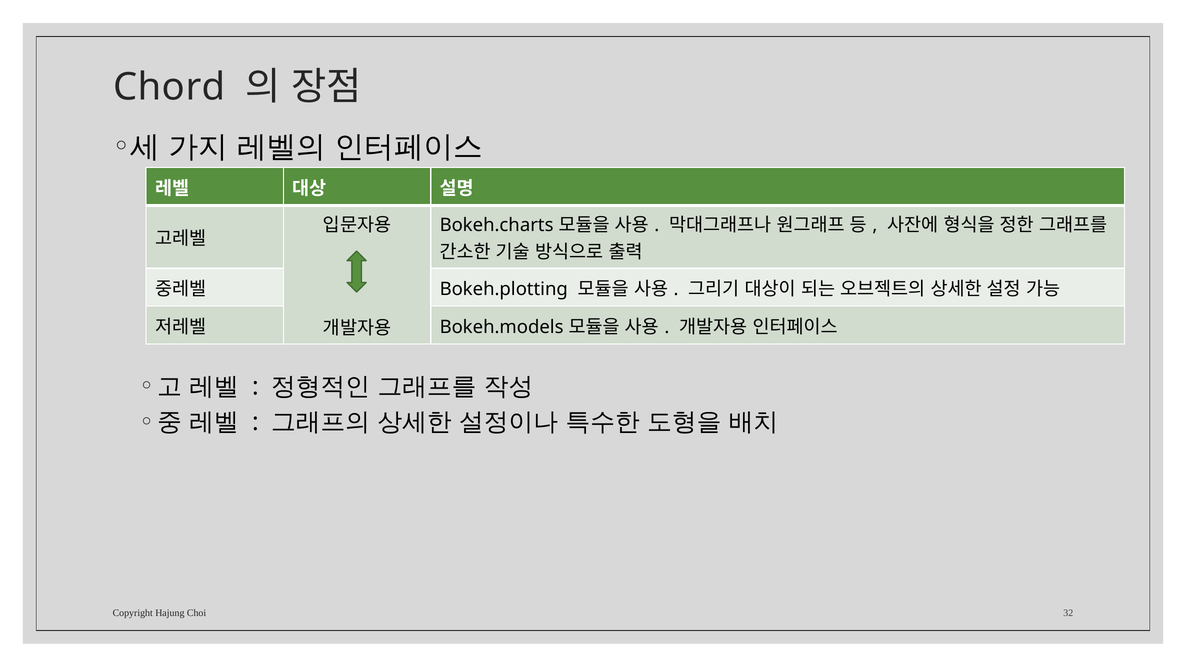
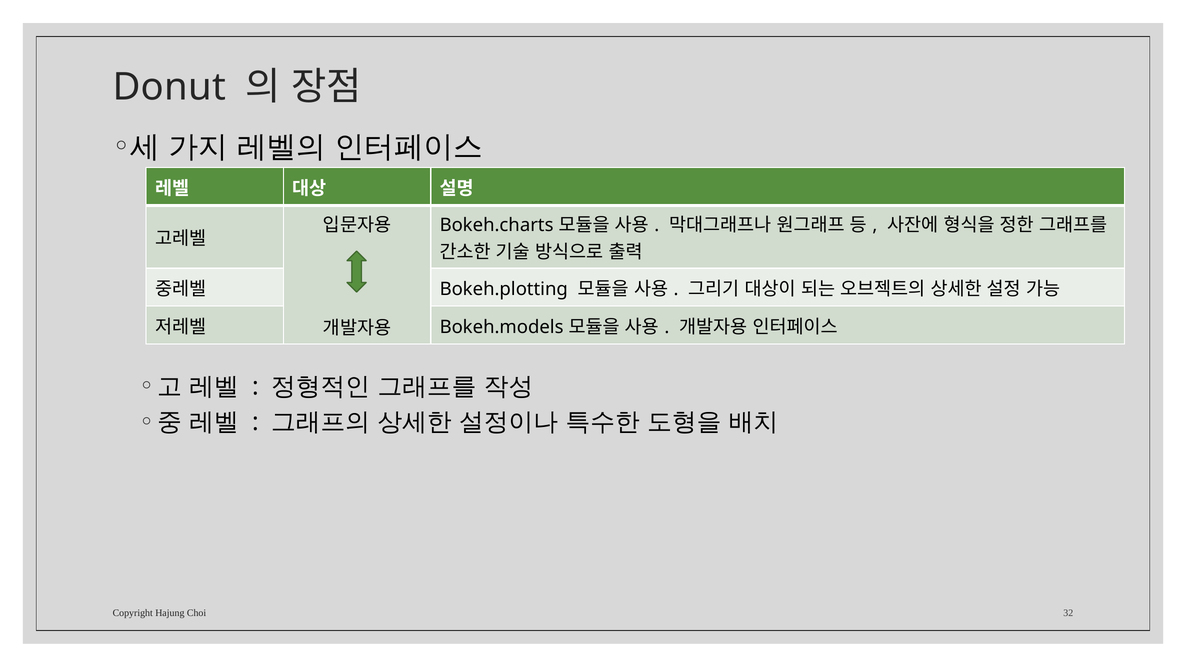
Chord: Chord -> Donut (169, 87)
